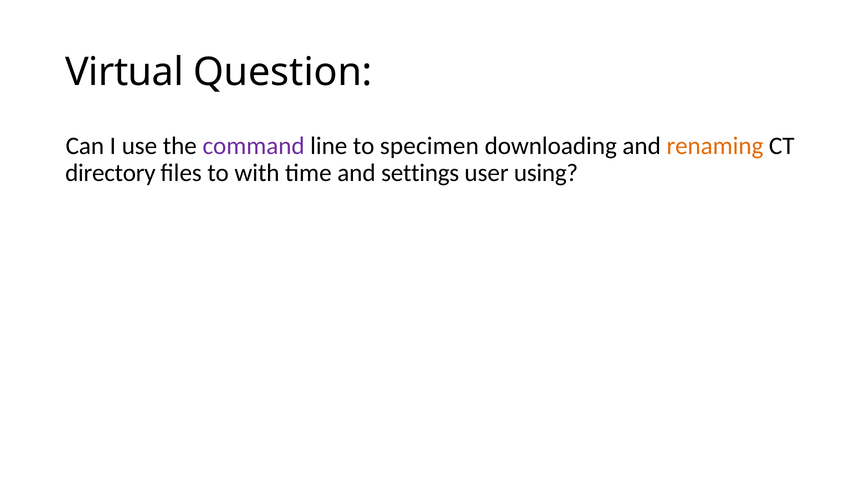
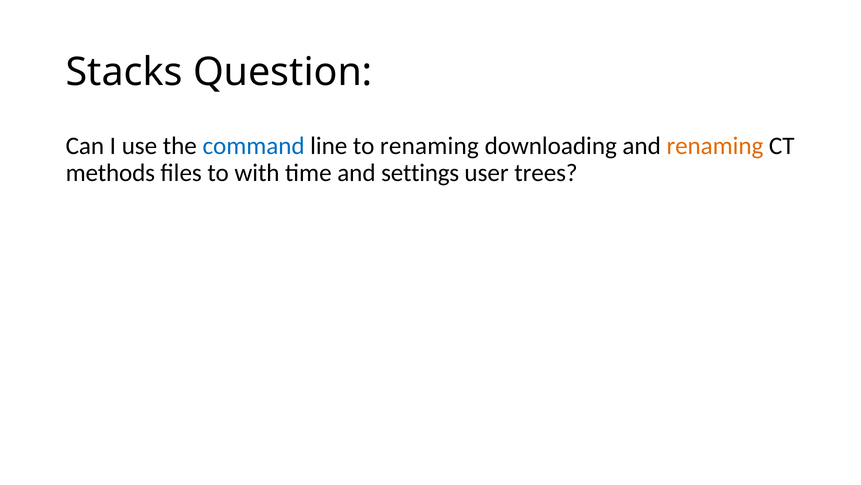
Virtual: Virtual -> Stacks (124, 72)
command colour: purple -> blue (254, 146)
to specimen: specimen -> renaming (429, 146)
directory: directory -> methods (110, 173)
using: using -> trees (546, 173)
